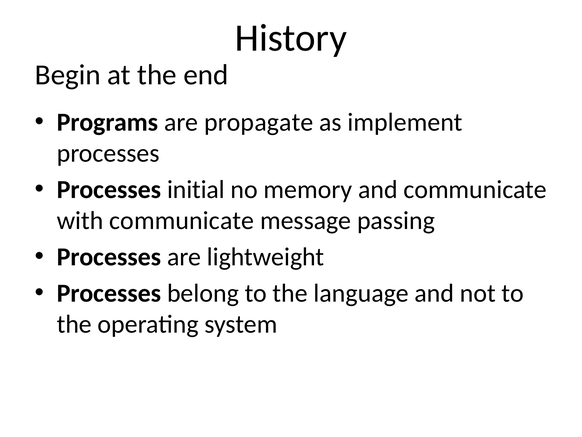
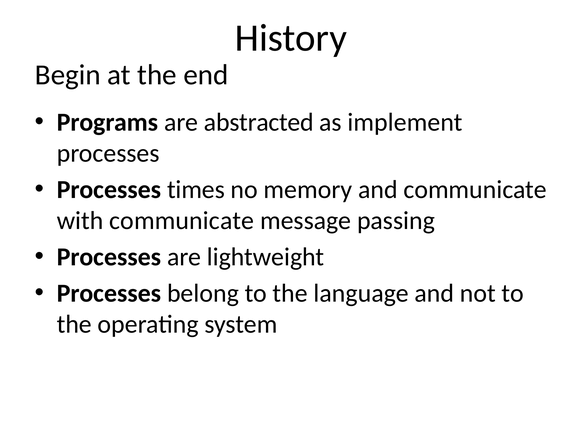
propagate: propagate -> abstracted (259, 122)
initial: initial -> times (196, 189)
